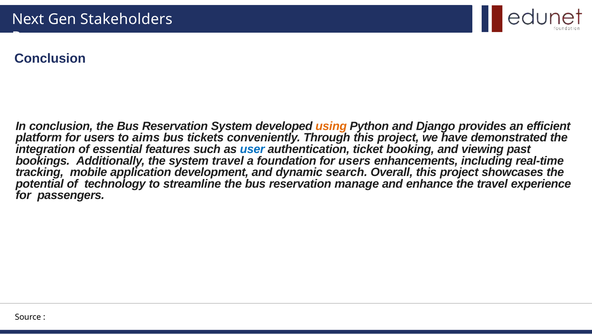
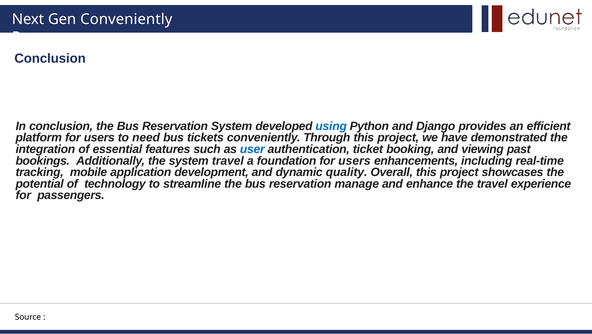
Gen Stakeholders: Stakeholders -> Conveniently (126, 19)
using colour: orange -> blue (331, 126)
aims: aims -> need (146, 137)
search: search -> quality (347, 172)
